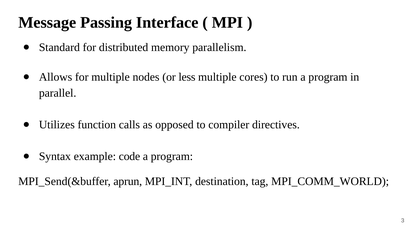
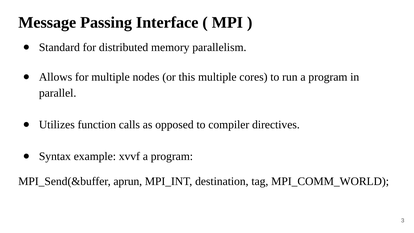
less: less -> this (187, 77)
code: code -> xvvf (129, 156)
